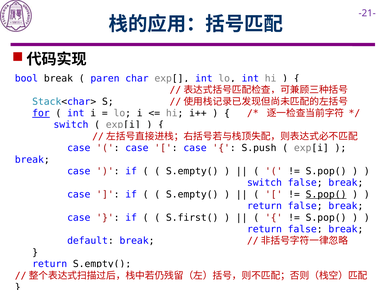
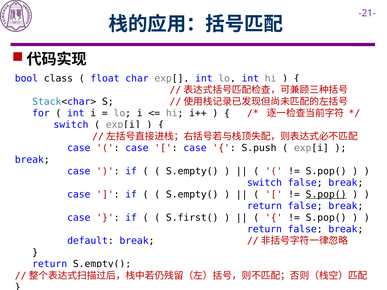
bool break: break -> class (58, 78)
paren: paren -> float (105, 78)
for underline: present -> none (41, 113)
